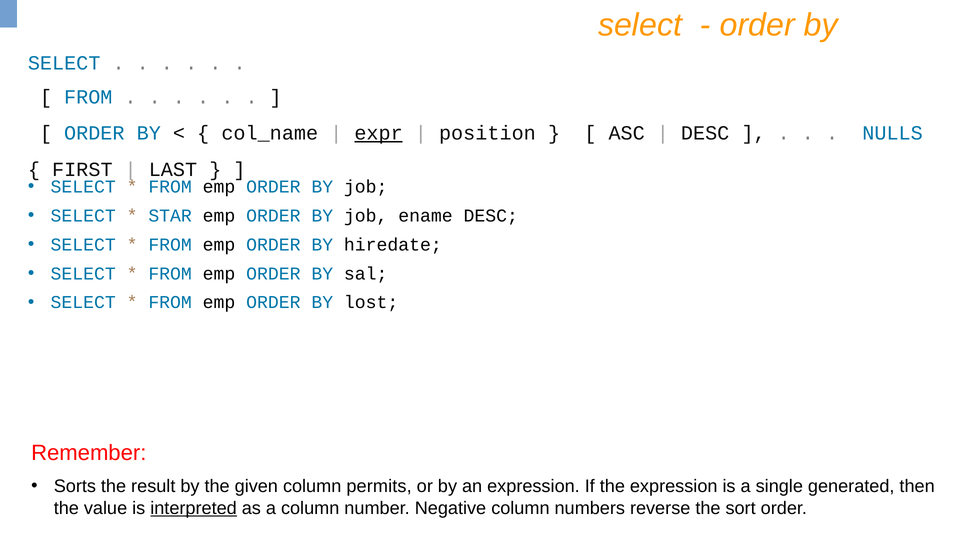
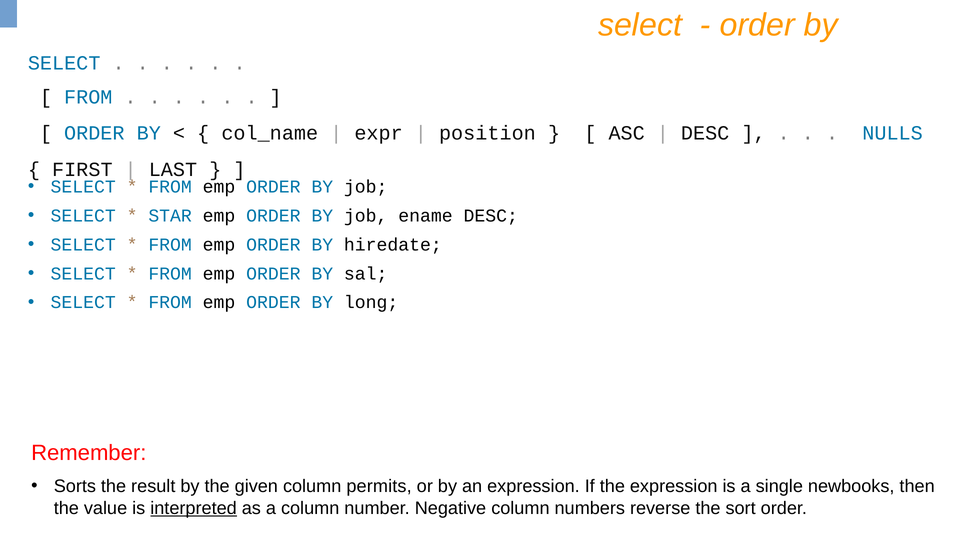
expr underline: present -> none (379, 133)
lost: lost -> long (371, 303)
generated: generated -> newbooks (851, 487)
